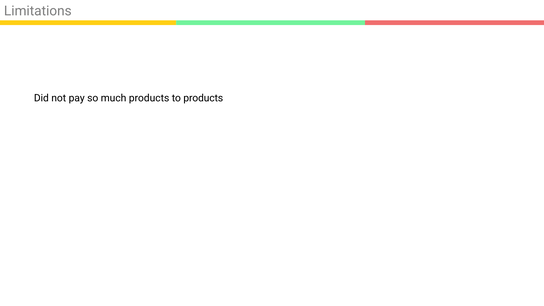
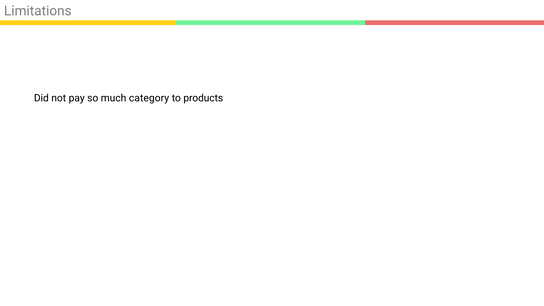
much products: products -> category (149, 98)
